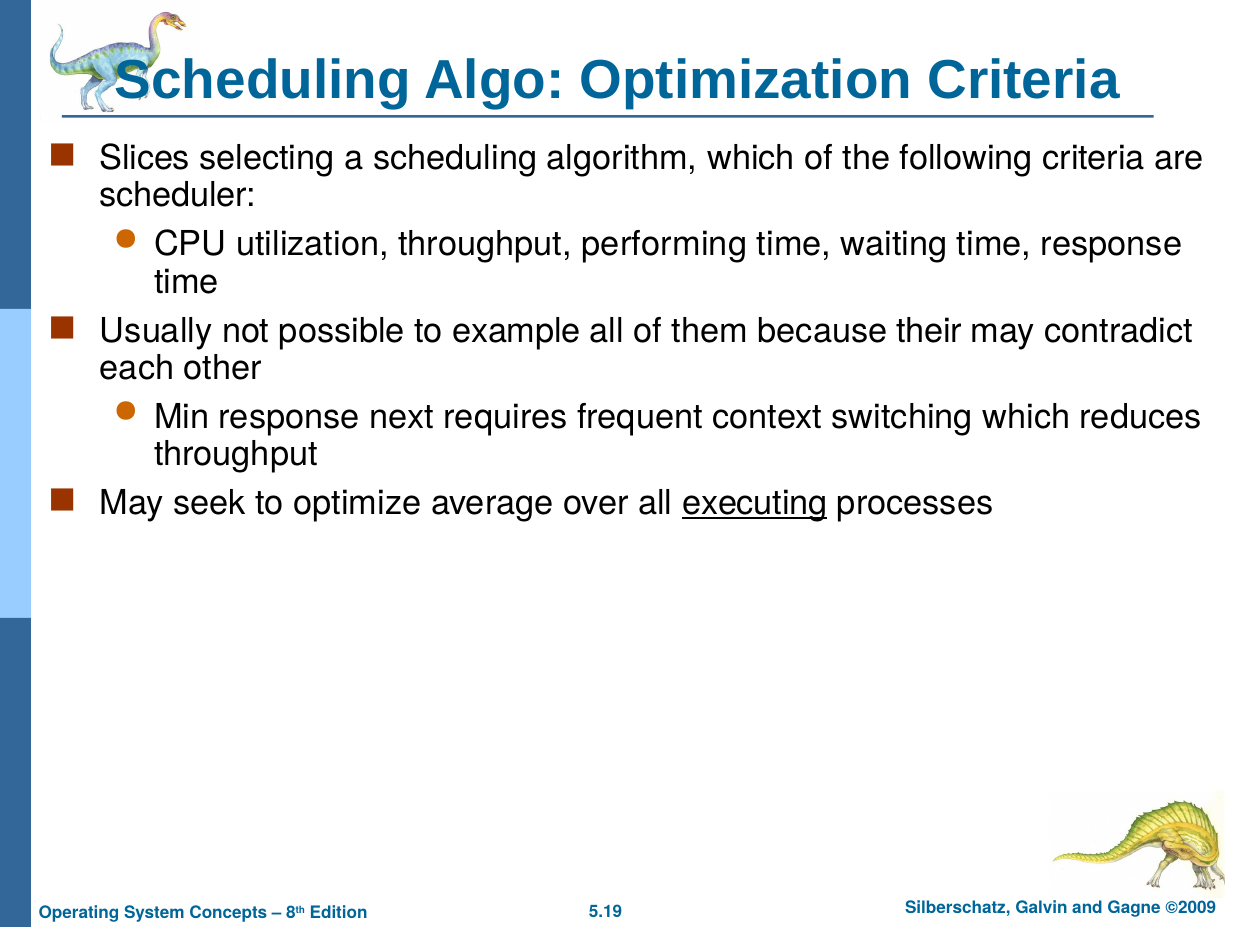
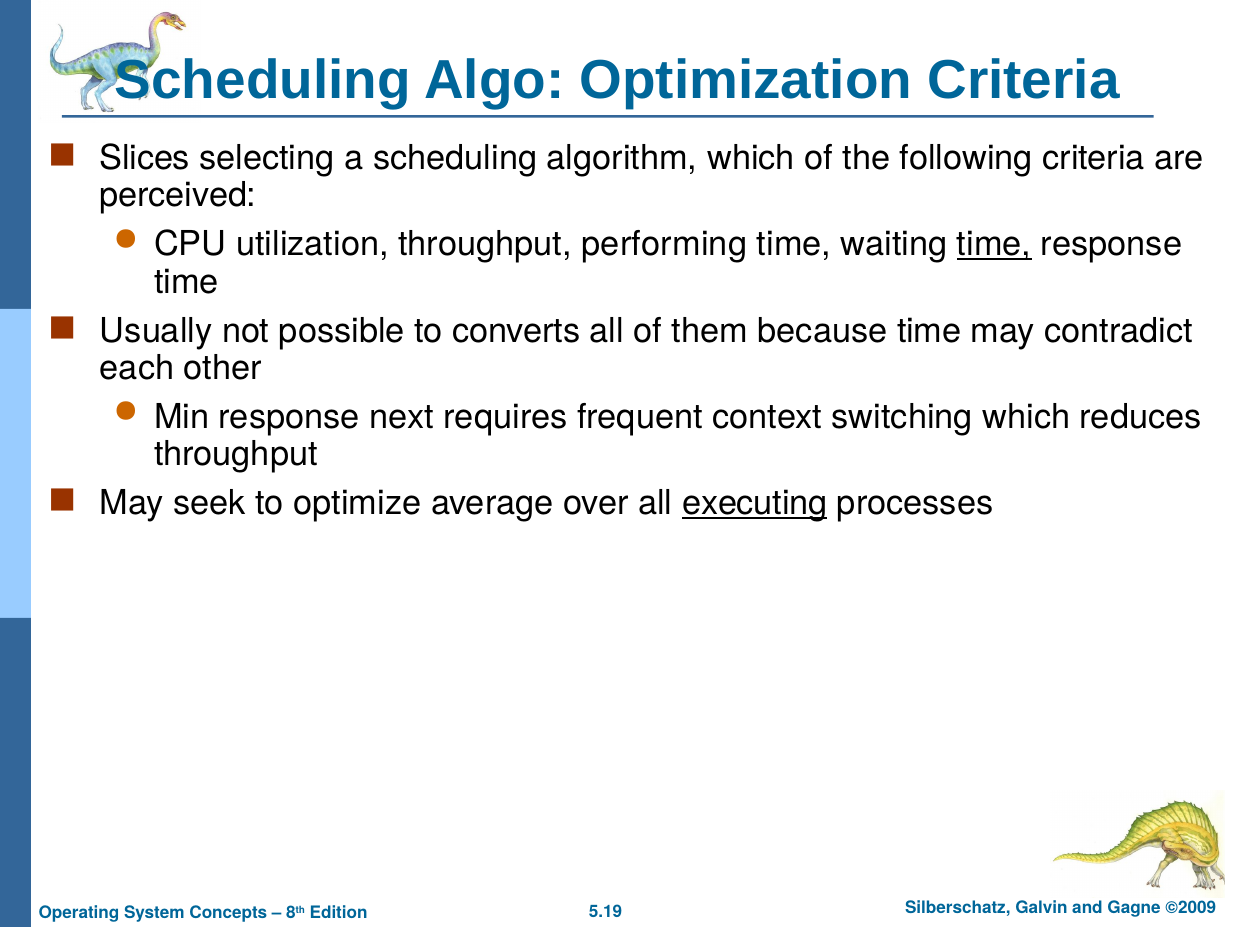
scheduler: scheduler -> perceived (178, 196)
time underline: none -> present (994, 245)
example: example -> converts (516, 331)
because their: their -> time (929, 331)
